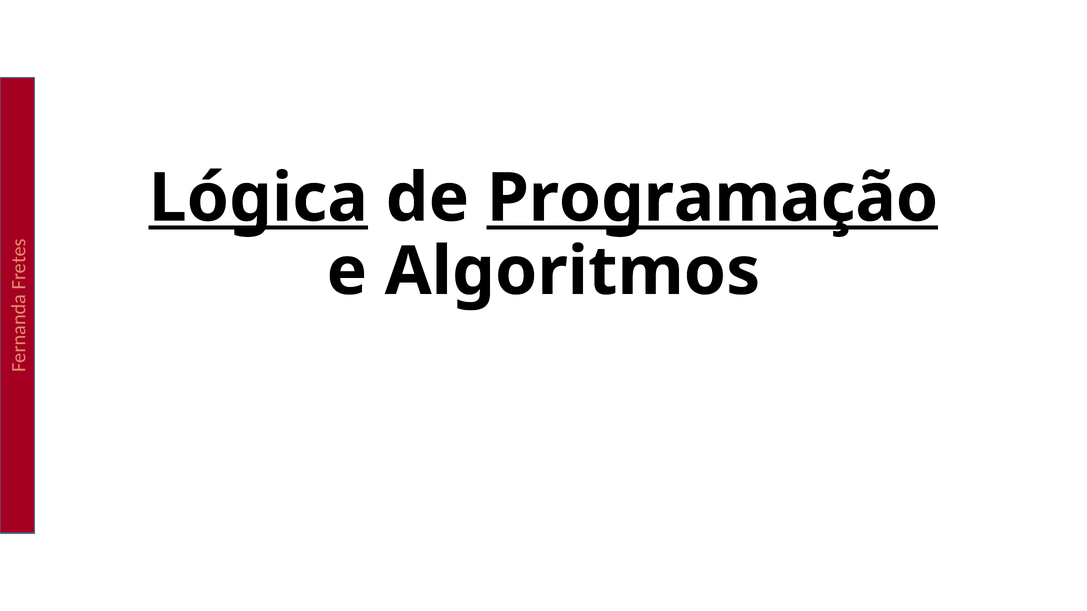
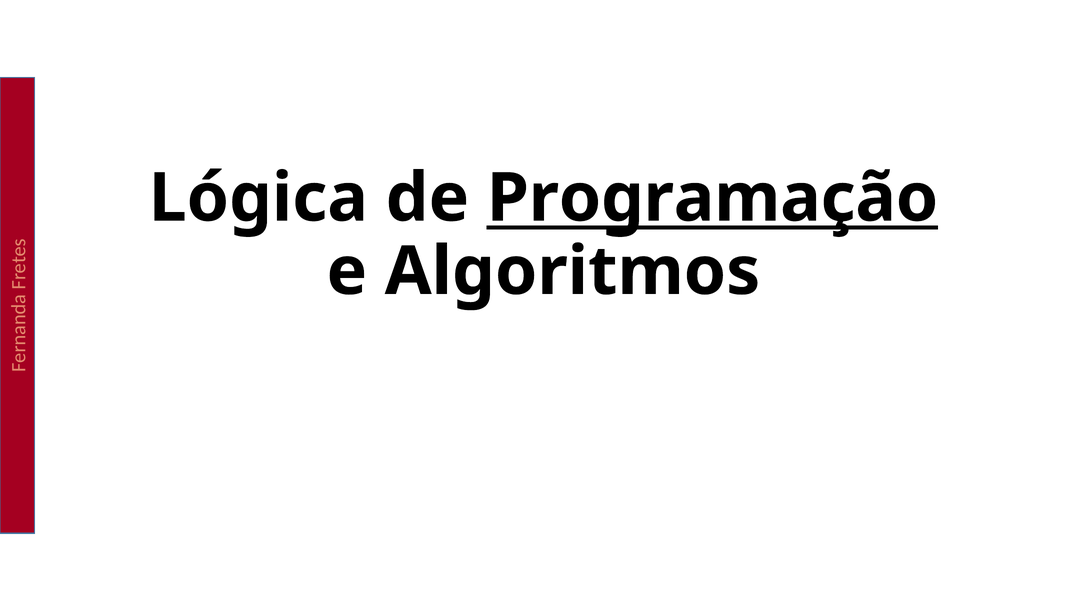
Lógica underline: present -> none (258, 198)
